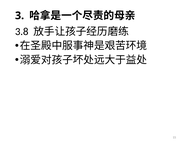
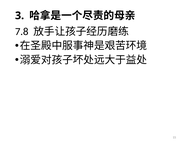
3.8: 3.8 -> 7.8 (22, 31)
